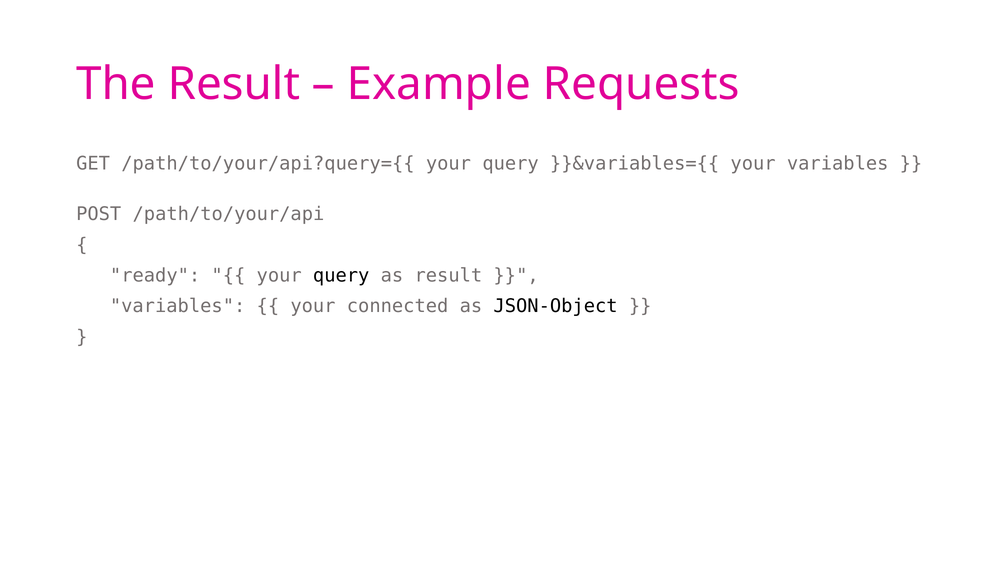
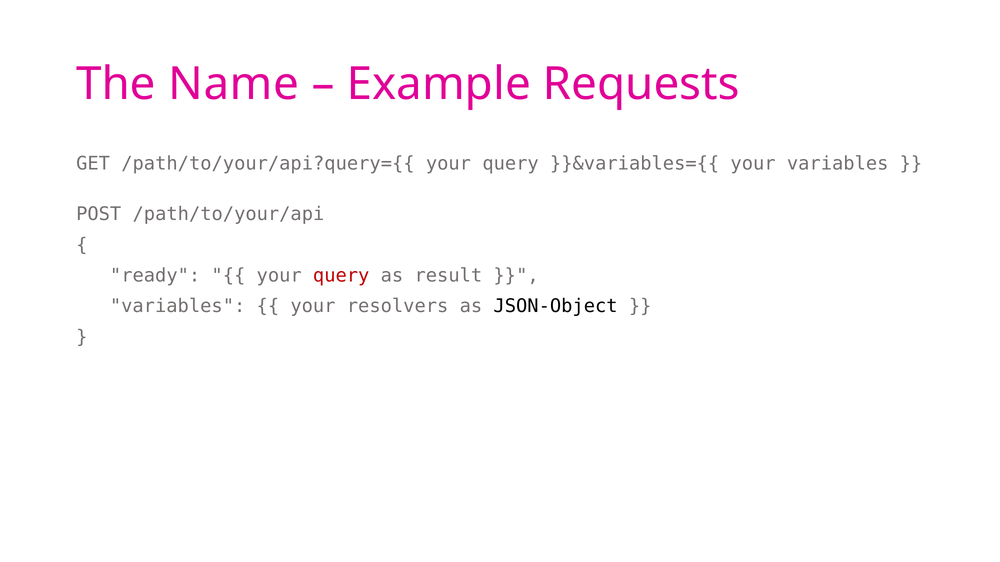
The Result: Result -> Name (234, 84)
query colour: black -> red (341, 276)
connected: connected -> resolvers (398, 306)
